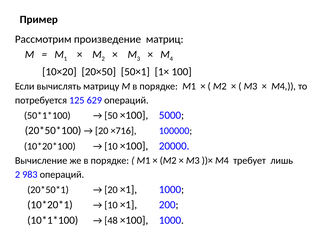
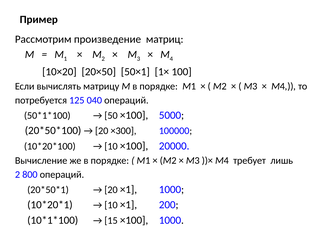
629: 629 -> 040 (94, 100)
×716: ×716 -> ×300 (124, 131)
983: 983 -> 800 (30, 174)
48: 48 -> 15 (111, 220)
